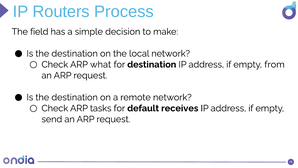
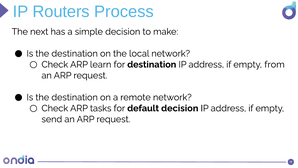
field: field -> next (39, 32)
what: what -> learn (101, 64)
default receives: receives -> decision (180, 108)
